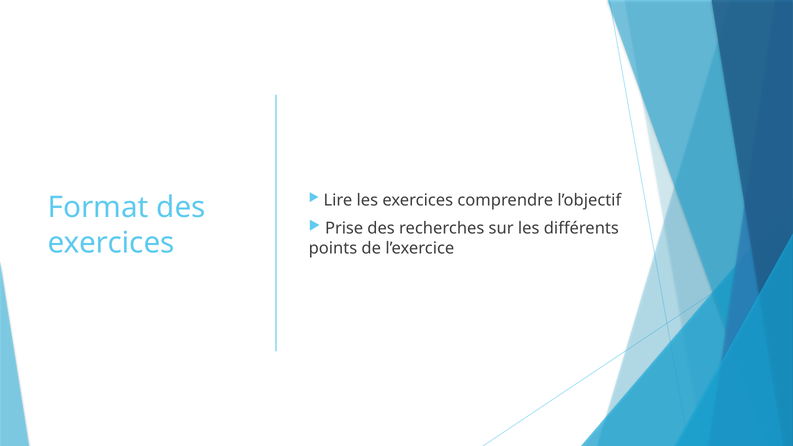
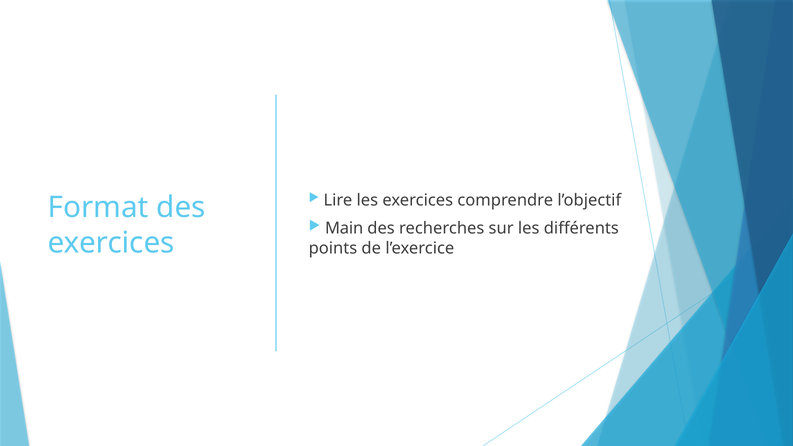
Prise: Prise -> Main (344, 228)
